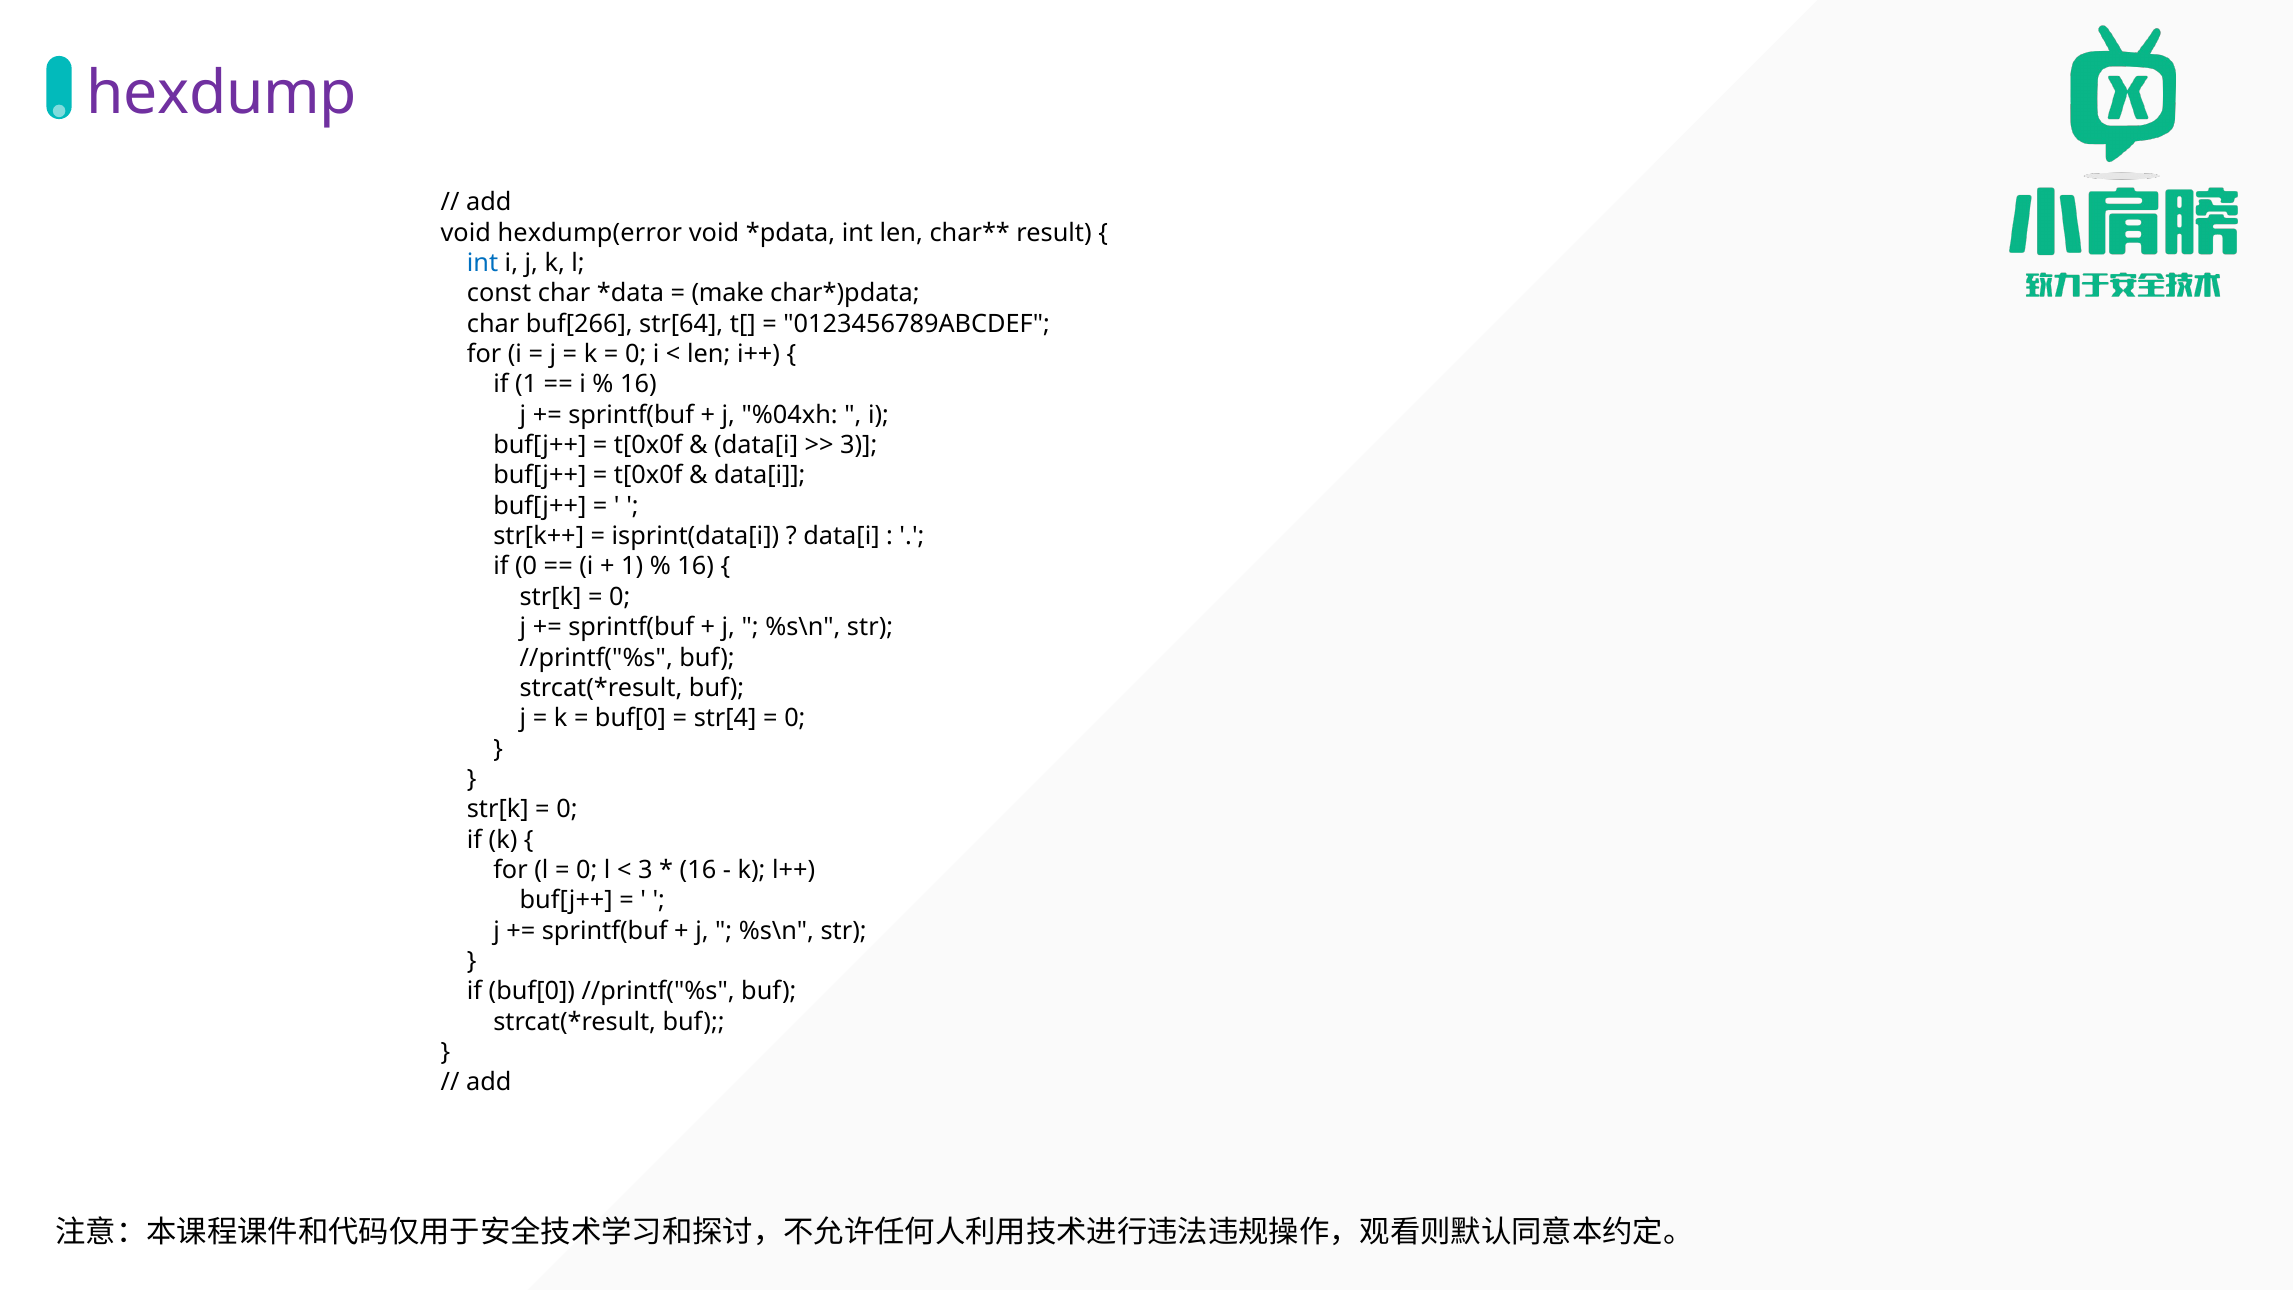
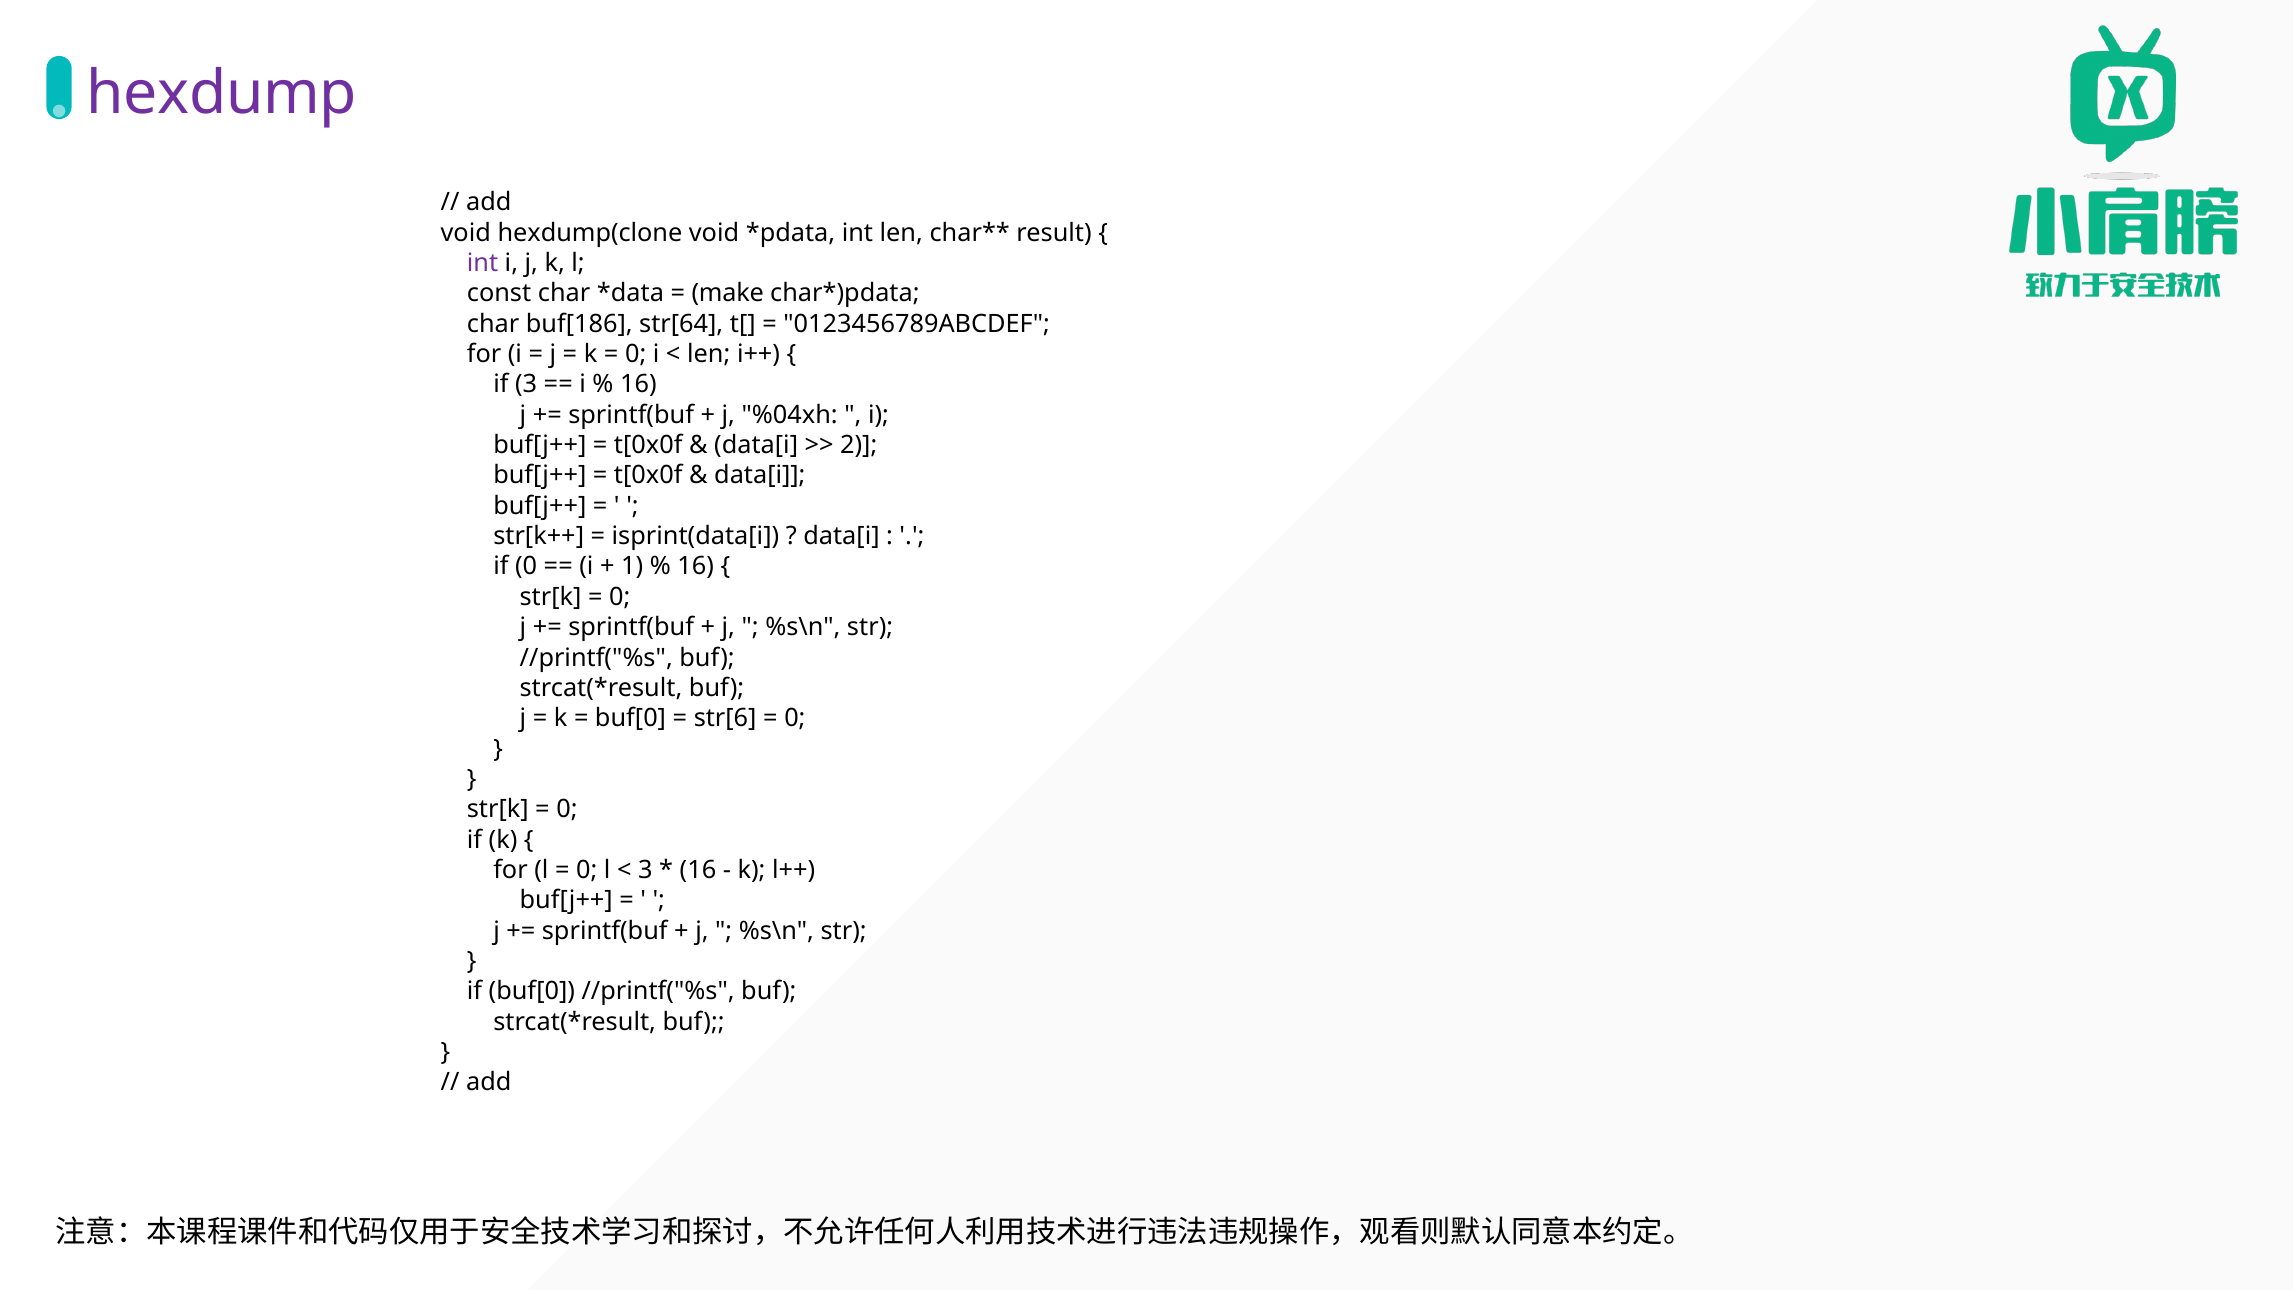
hexdump(error: hexdump(error -> hexdump(clone (590, 233)
int colour: blue -> purple (483, 263)
buf[266: buf[266 -> buf[186 (579, 324)
if 1: 1 -> 3 (526, 384)
3: 3 -> 2 (859, 445)
str[4: str[4 -> str[6 (725, 718)
